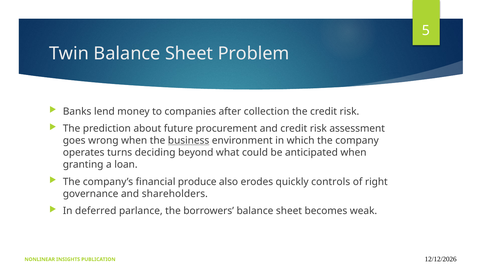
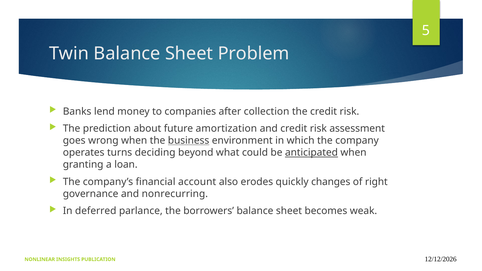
procurement: procurement -> amortization (226, 129)
anticipated underline: none -> present (311, 153)
produce: produce -> account (197, 182)
controls: controls -> changes (331, 182)
shareholders: shareholders -> nonrecurring (175, 194)
